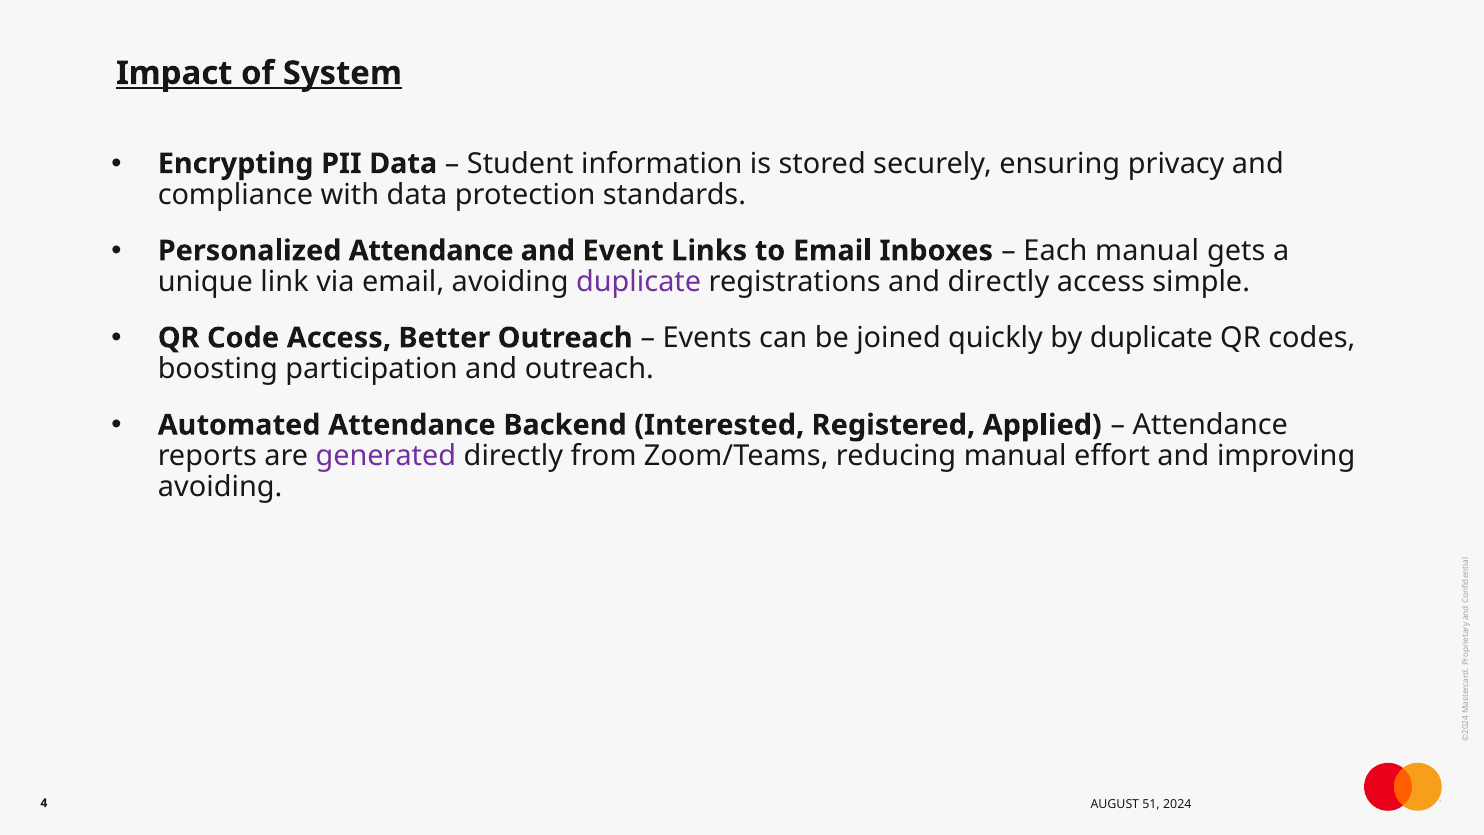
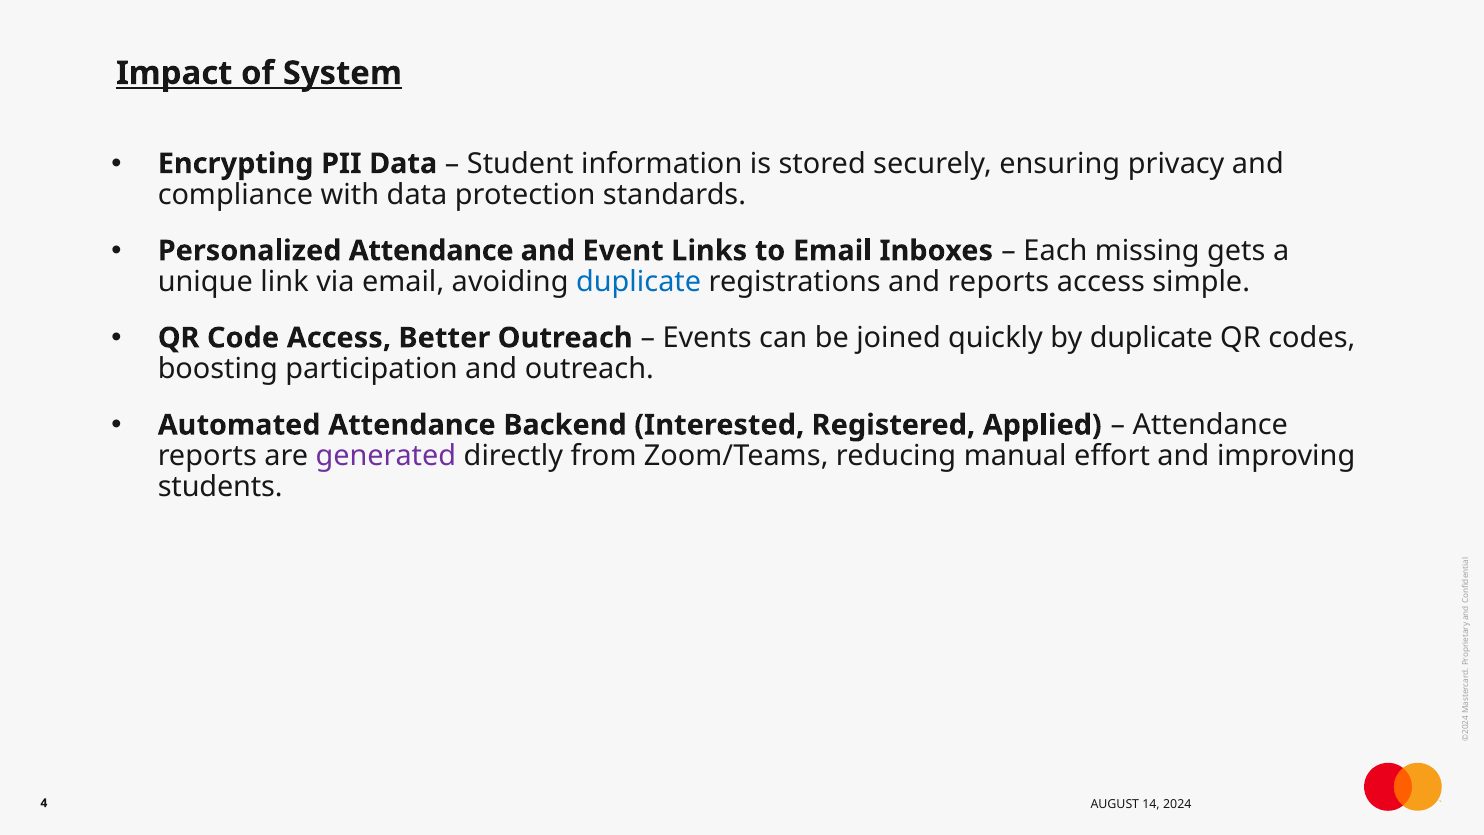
Each manual: manual -> missing (1147, 251)
duplicate colour: purple -> blue (639, 282)
and directly: directly -> reports (998, 282)
avoiding: avoiding -> students (220, 487)
51: 51 -> 14 (1151, 804)
